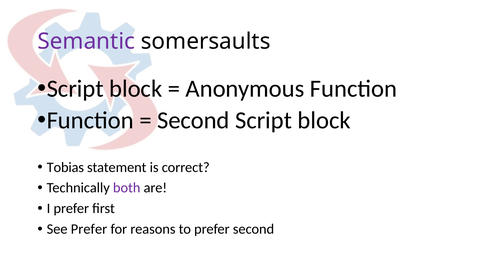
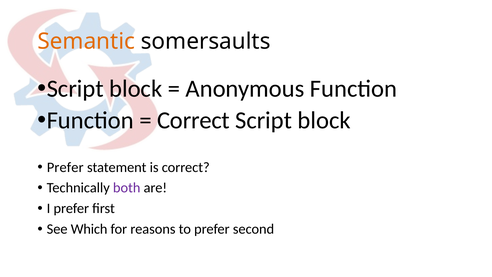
Semantic colour: purple -> orange (86, 41)
Second: Second -> Correct (193, 120)
Tobias: Tobias -> Prefer (65, 167)
See Prefer: Prefer -> Which (89, 229)
